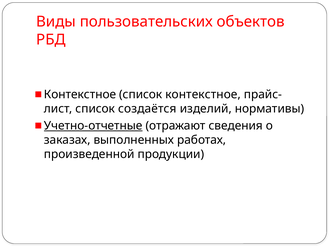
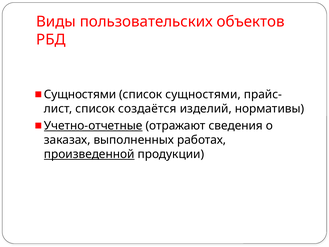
Контекстное: Контекстное -> Сущностями (80, 94)
список контекстное: контекстное -> сущностями (203, 94)
произведенной underline: none -> present (89, 154)
